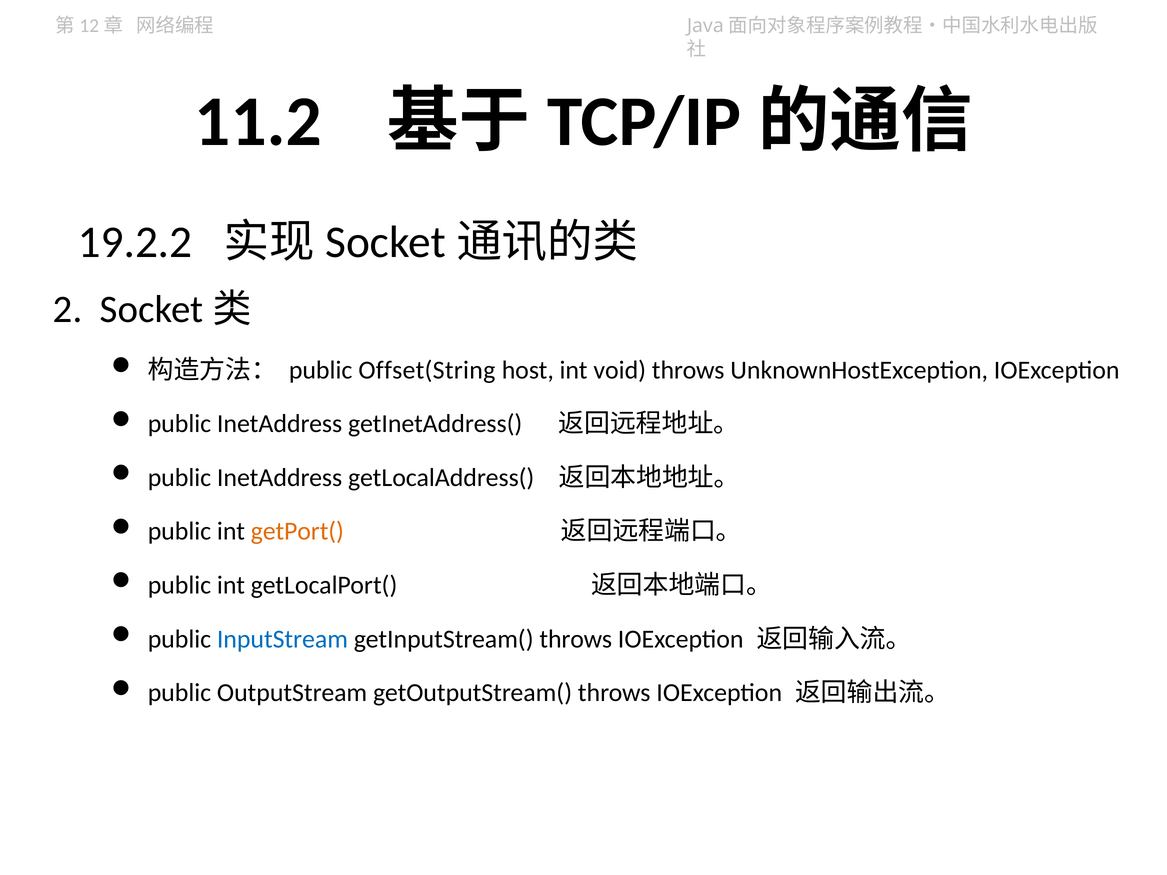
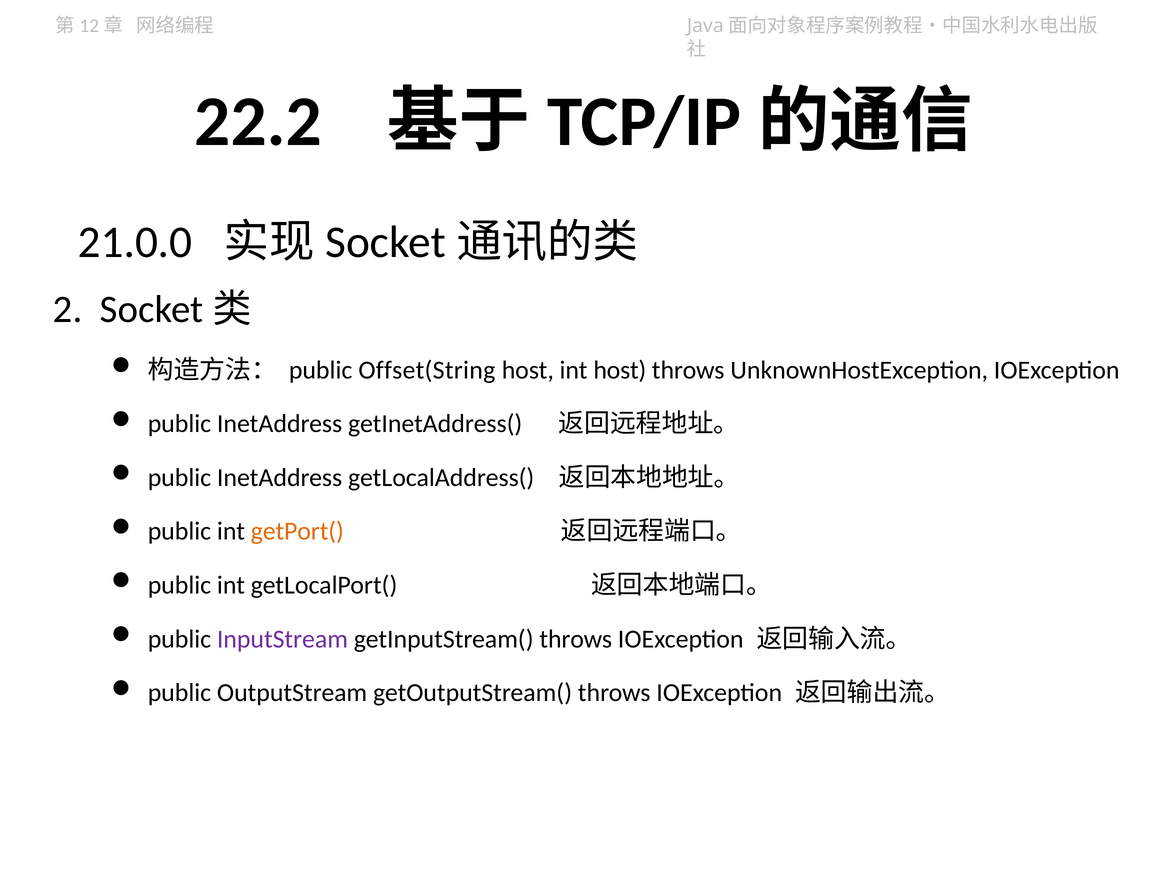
11.2: 11.2 -> 22.2 (258, 122)
19.2.2: 19.2.2 -> 21.0.0 (135, 242)
int void: void -> host (620, 370)
InputStream colour: blue -> purple (282, 639)
